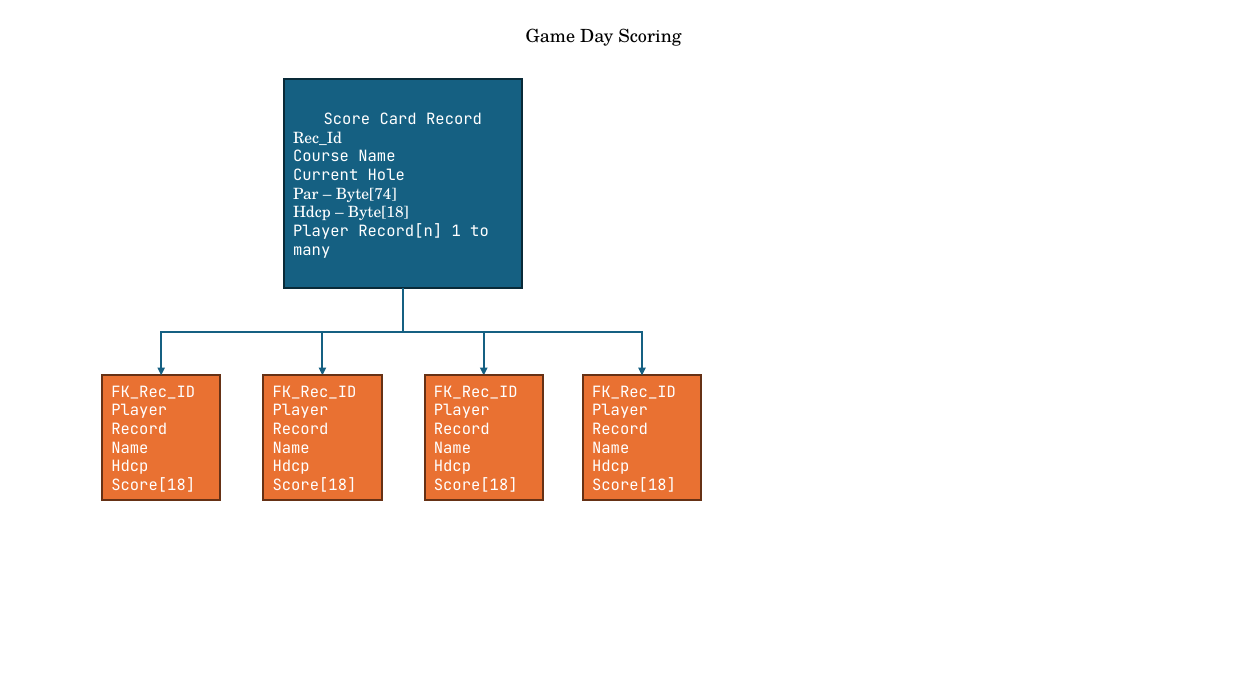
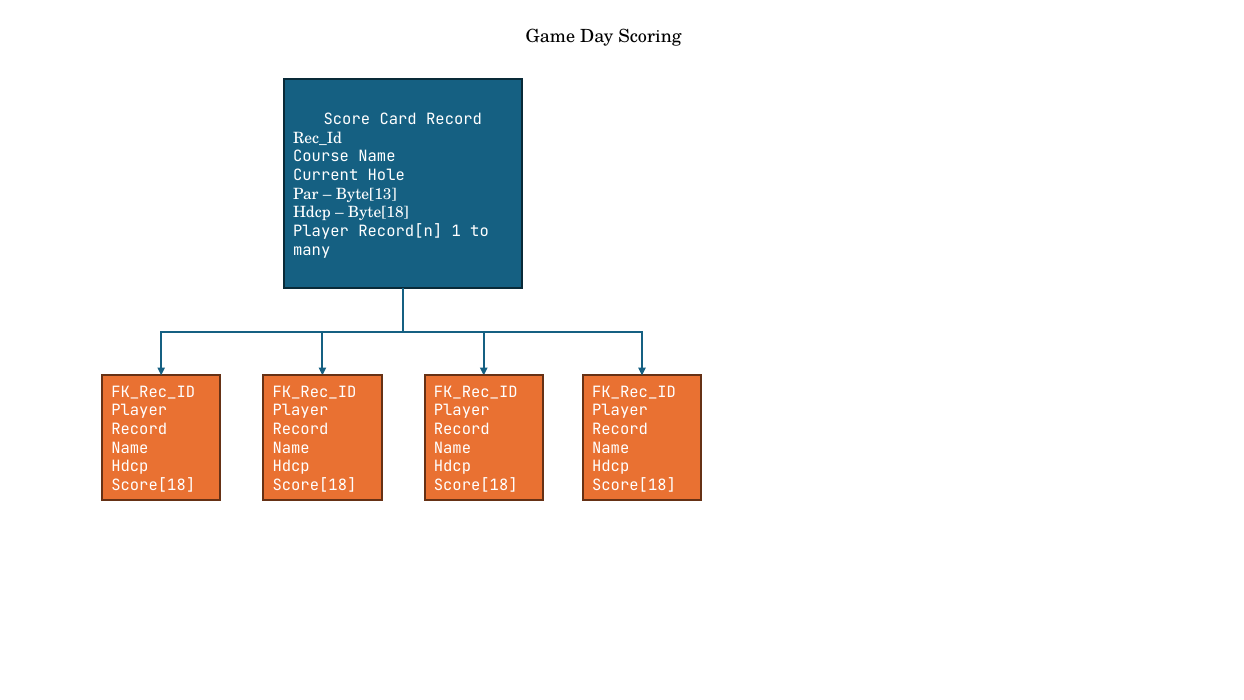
Byte[74: Byte[74 -> Byte[13 (366, 194)
